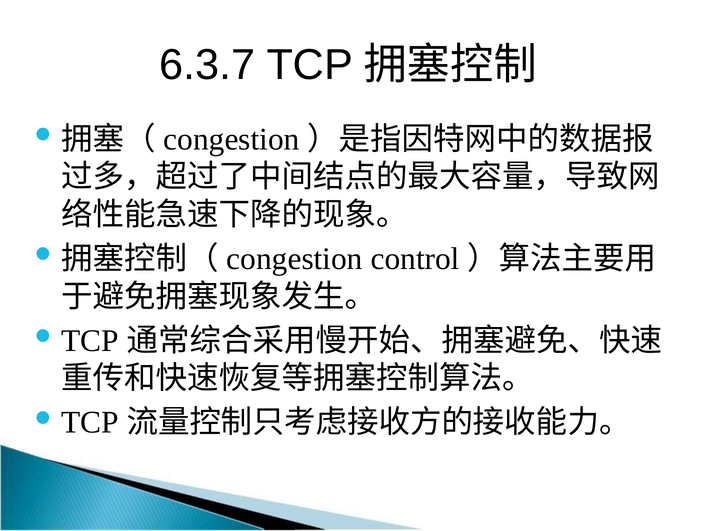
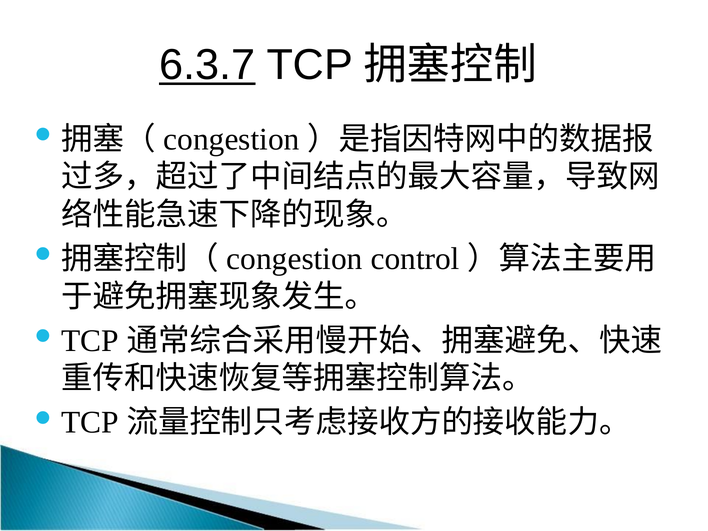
6.3.7 underline: none -> present (207, 65)
